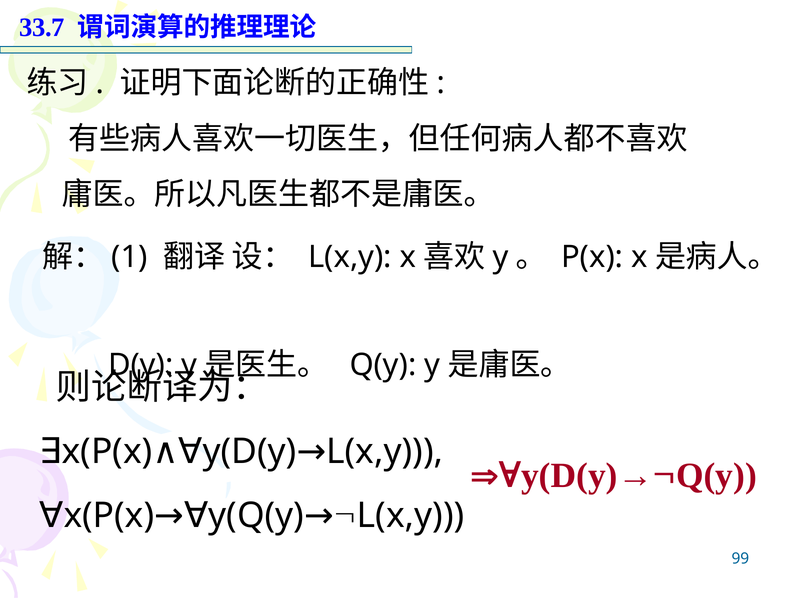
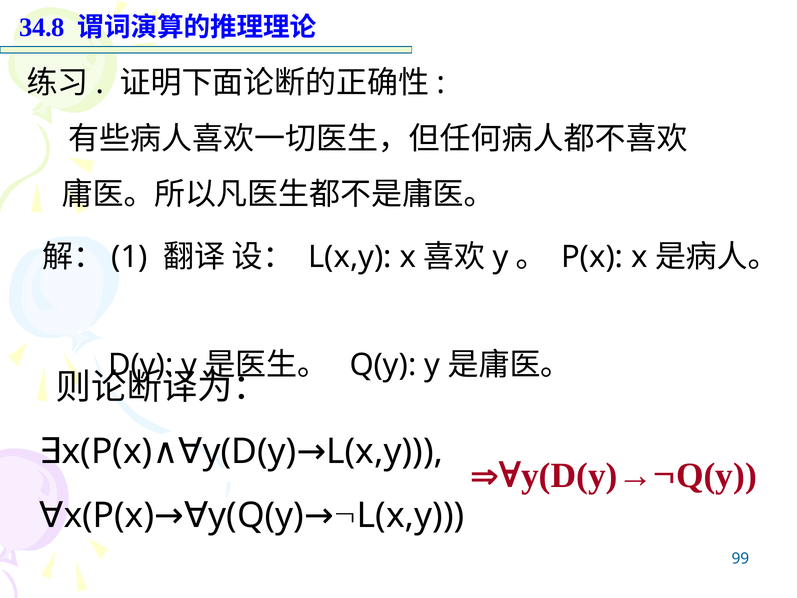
33.7: 33.7 -> 34.8 (42, 28)
